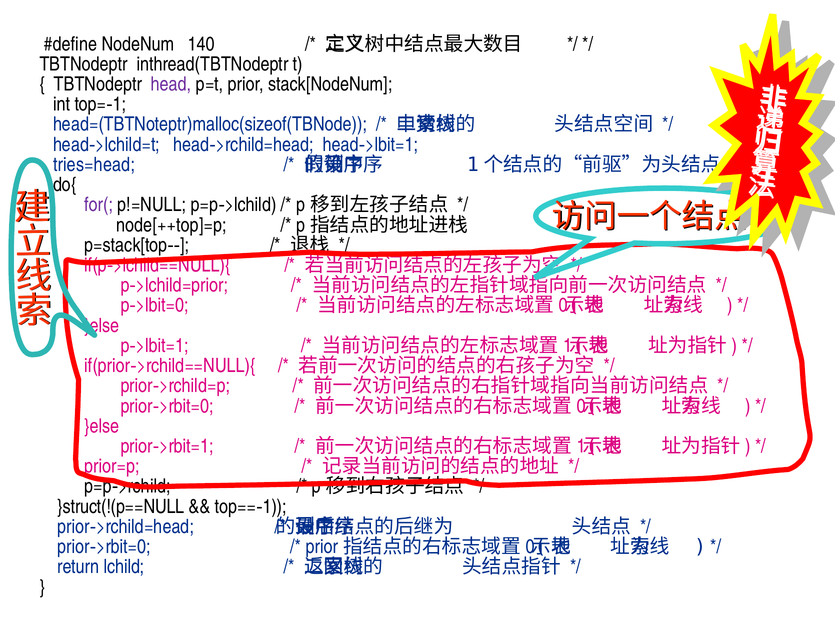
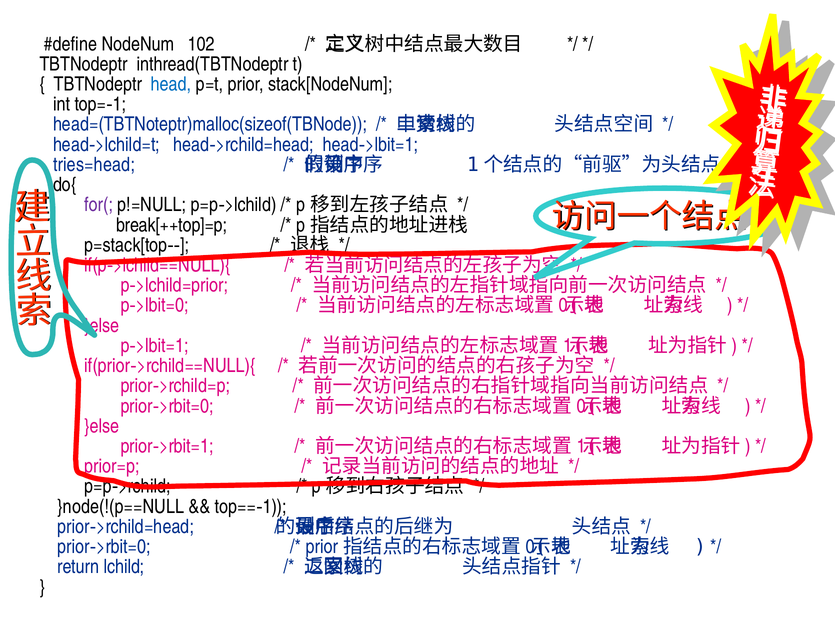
140: 140 -> 102 (201, 44)
head colour: purple -> blue (171, 84)
node[++top]=p: node[++top]=p -> break[++top]=p (172, 225)
}struct(!(p==NULL: }struct(!(p==NULL -> }node(!(p==NULL (121, 507)
